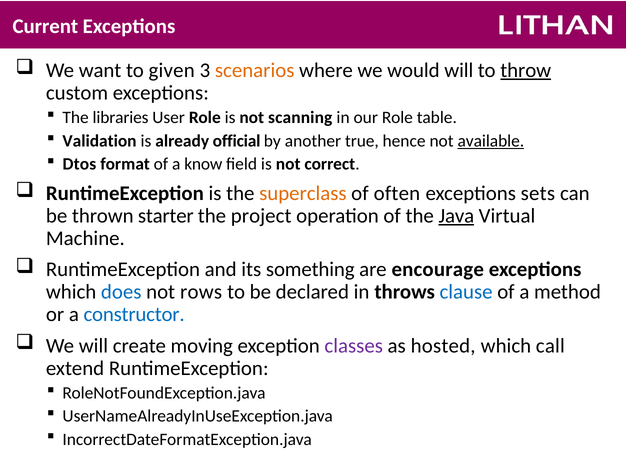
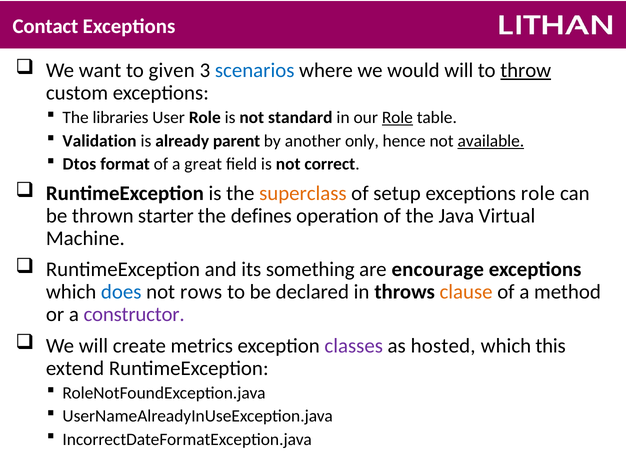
Current: Current -> Contact (45, 26)
scenarios colour: orange -> blue (255, 70)
scanning: scanning -> standard (300, 118)
Role underline: none -> present (397, 118)
official: official -> parent (237, 141)
true: true -> only (362, 141)
know: know -> great (203, 164)
often: often -> setup (397, 193)
exceptions sets: sets -> role (538, 193)
project: project -> defines (261, 216)
Java underline: present -> none (456, 216)
clause colour: blue -> orange (466, 292)
constructor colour: blue -> purple (134, 315)
moving: moving -> metrics (202, 346)
call: call -> this (551, 346)
